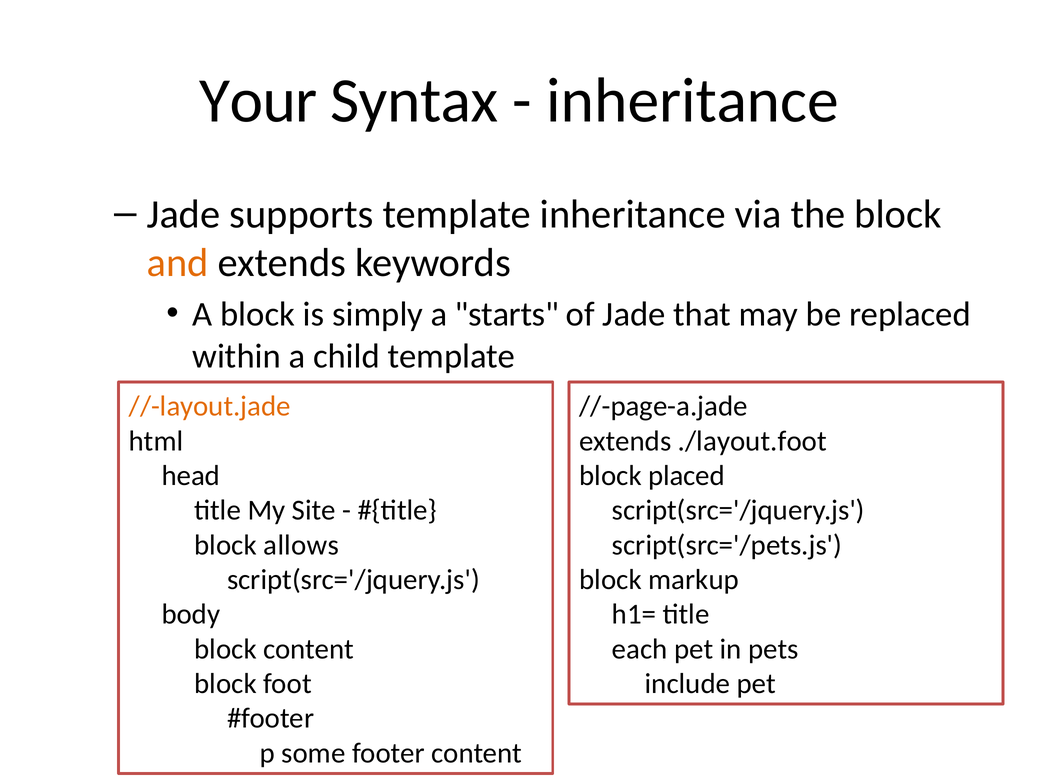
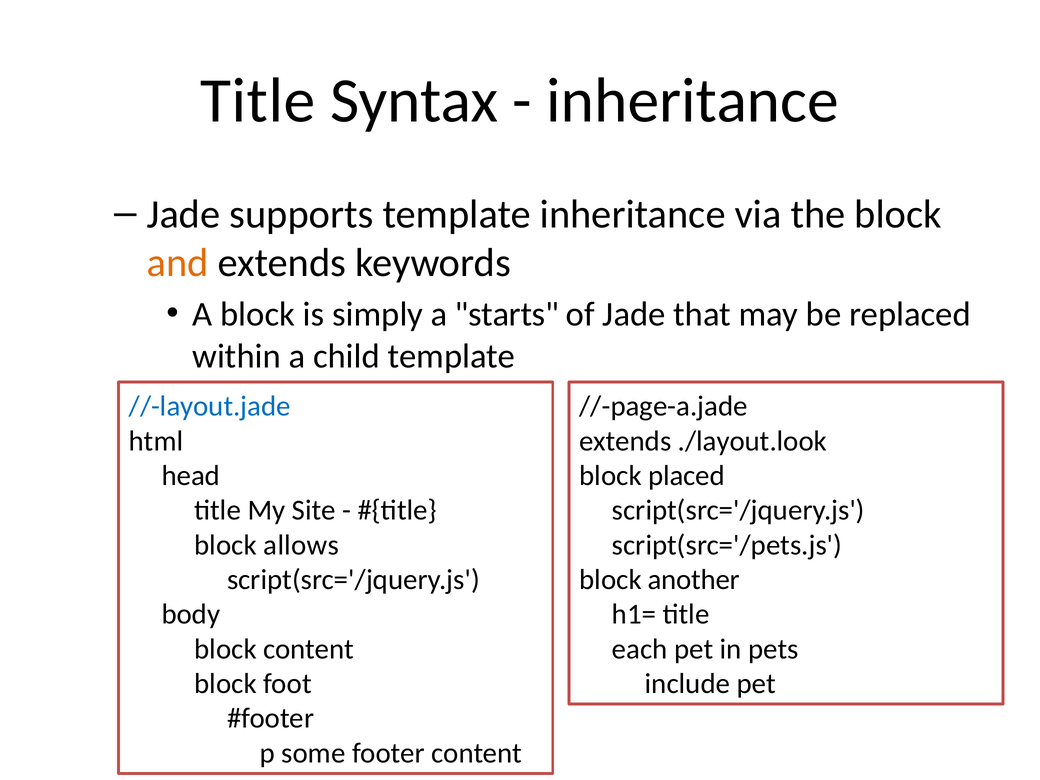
Your: Your -> Title (258, 101)
//-layout.jade colour: orange -> blue (210, 406)
./layout.foot: ./layout.foot -> ./layout.look (752, 441)
markup: markup -> another (694, 580)
